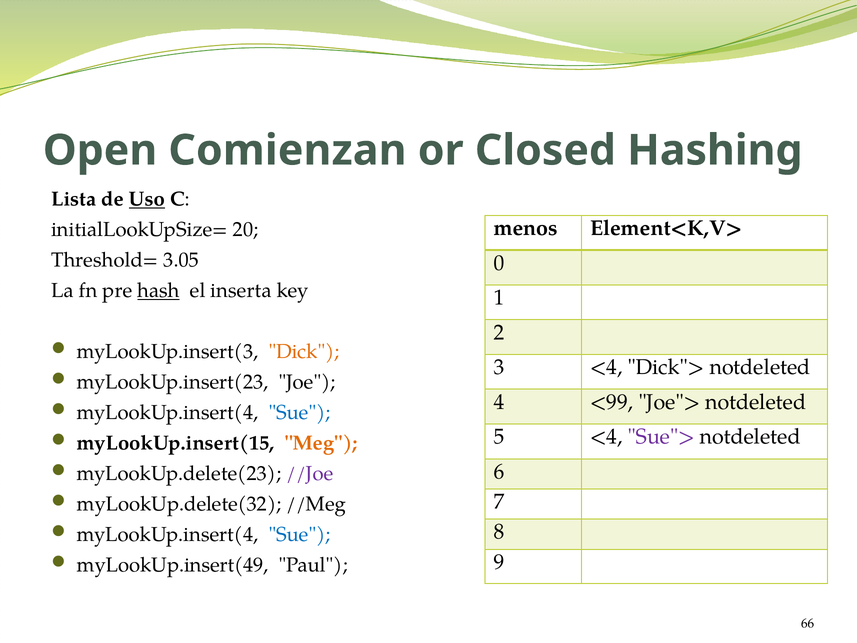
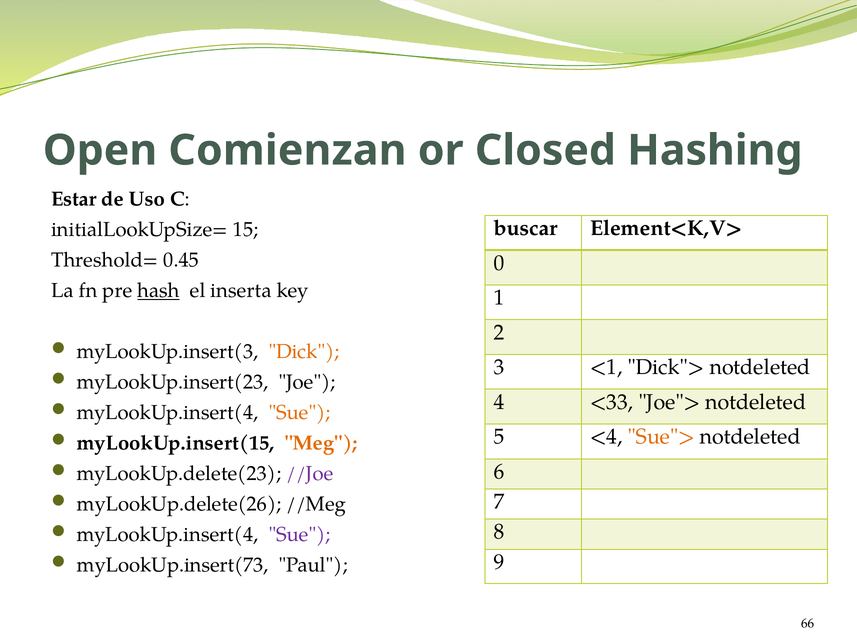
Lista: Lista -> Estar (74, 199)
Uso underline: present -> none (147, 199)
menos: menos -> buscar (526, 228)
20: 20 -> 15 (246, 230)
3.05: 3.05 -> 0.45 (181, 260)
3 <4: <4 -> <1 (606, 367)
<99: <99 -> <33 (612, 402)
Sue colour: blue -> orange (299, 412)
Sue"> colour: purple -> orange (661, 437)
myLookUp.delete(32: myLookUp.delete(32 -> myLookUp.delete(26 (179, 504)
Sue colour: blue -> purple (299, 534)
myLookUp.insert(49: myLookUp.insert(49 -> myLookUp.insert(73 (173, 565)
